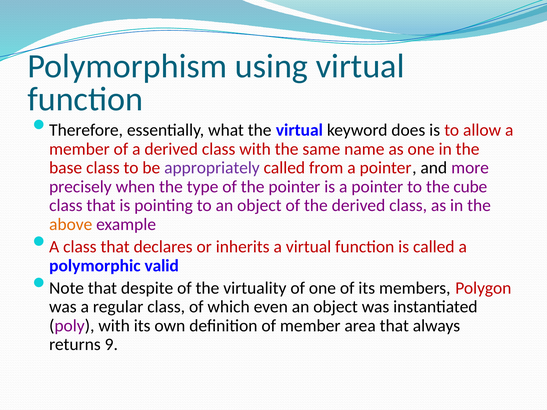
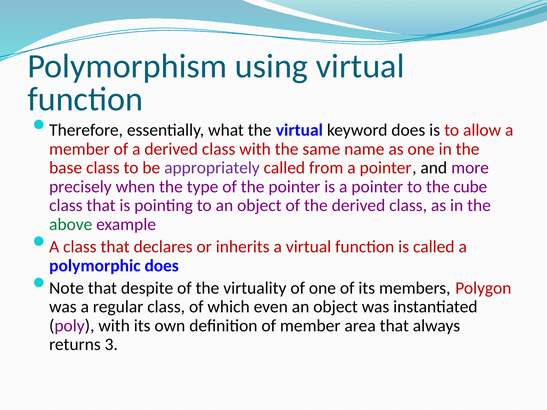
above colour: orange -> green (71, 224)
polymorphic valid: valid -> does (162, 266)
9: 9 -> 3 (111, 345)
